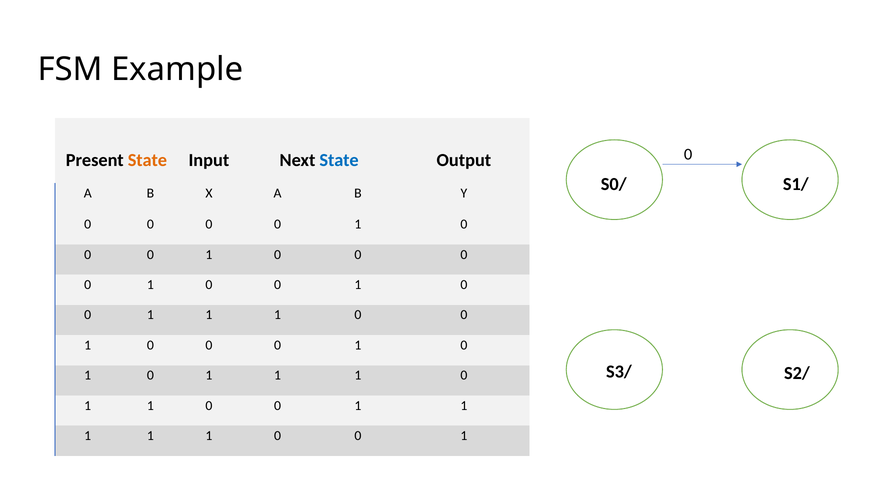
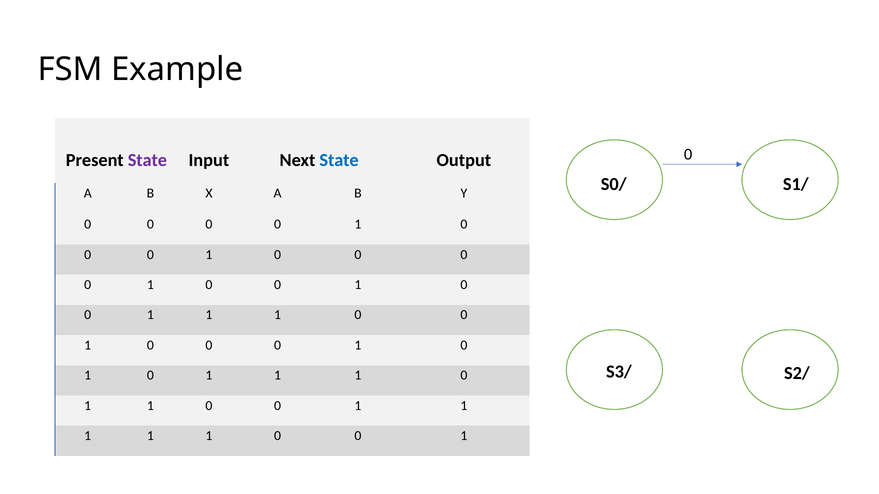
State colour: orange -> purple (147, 160)
